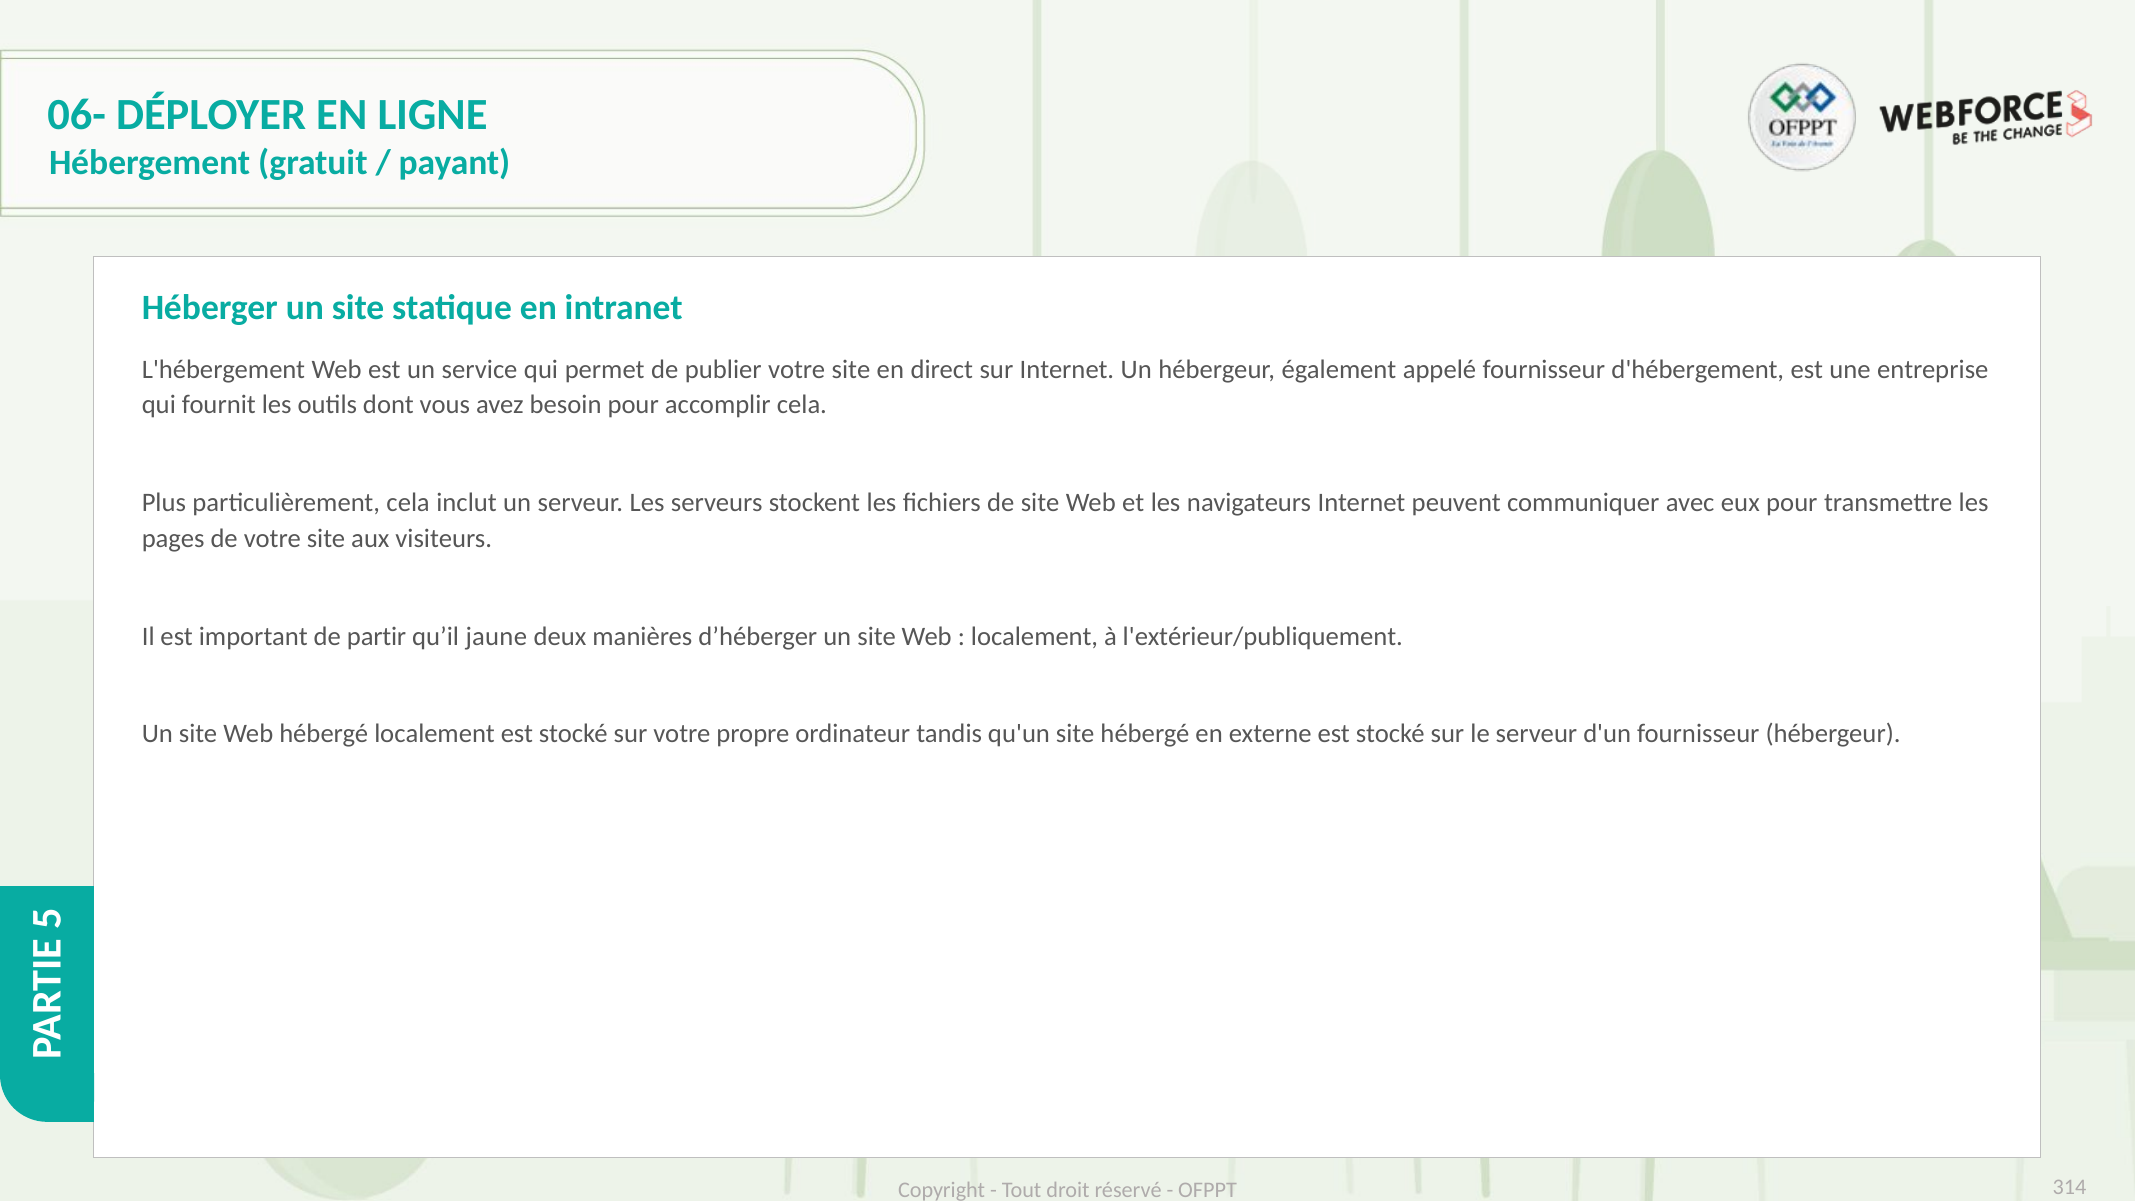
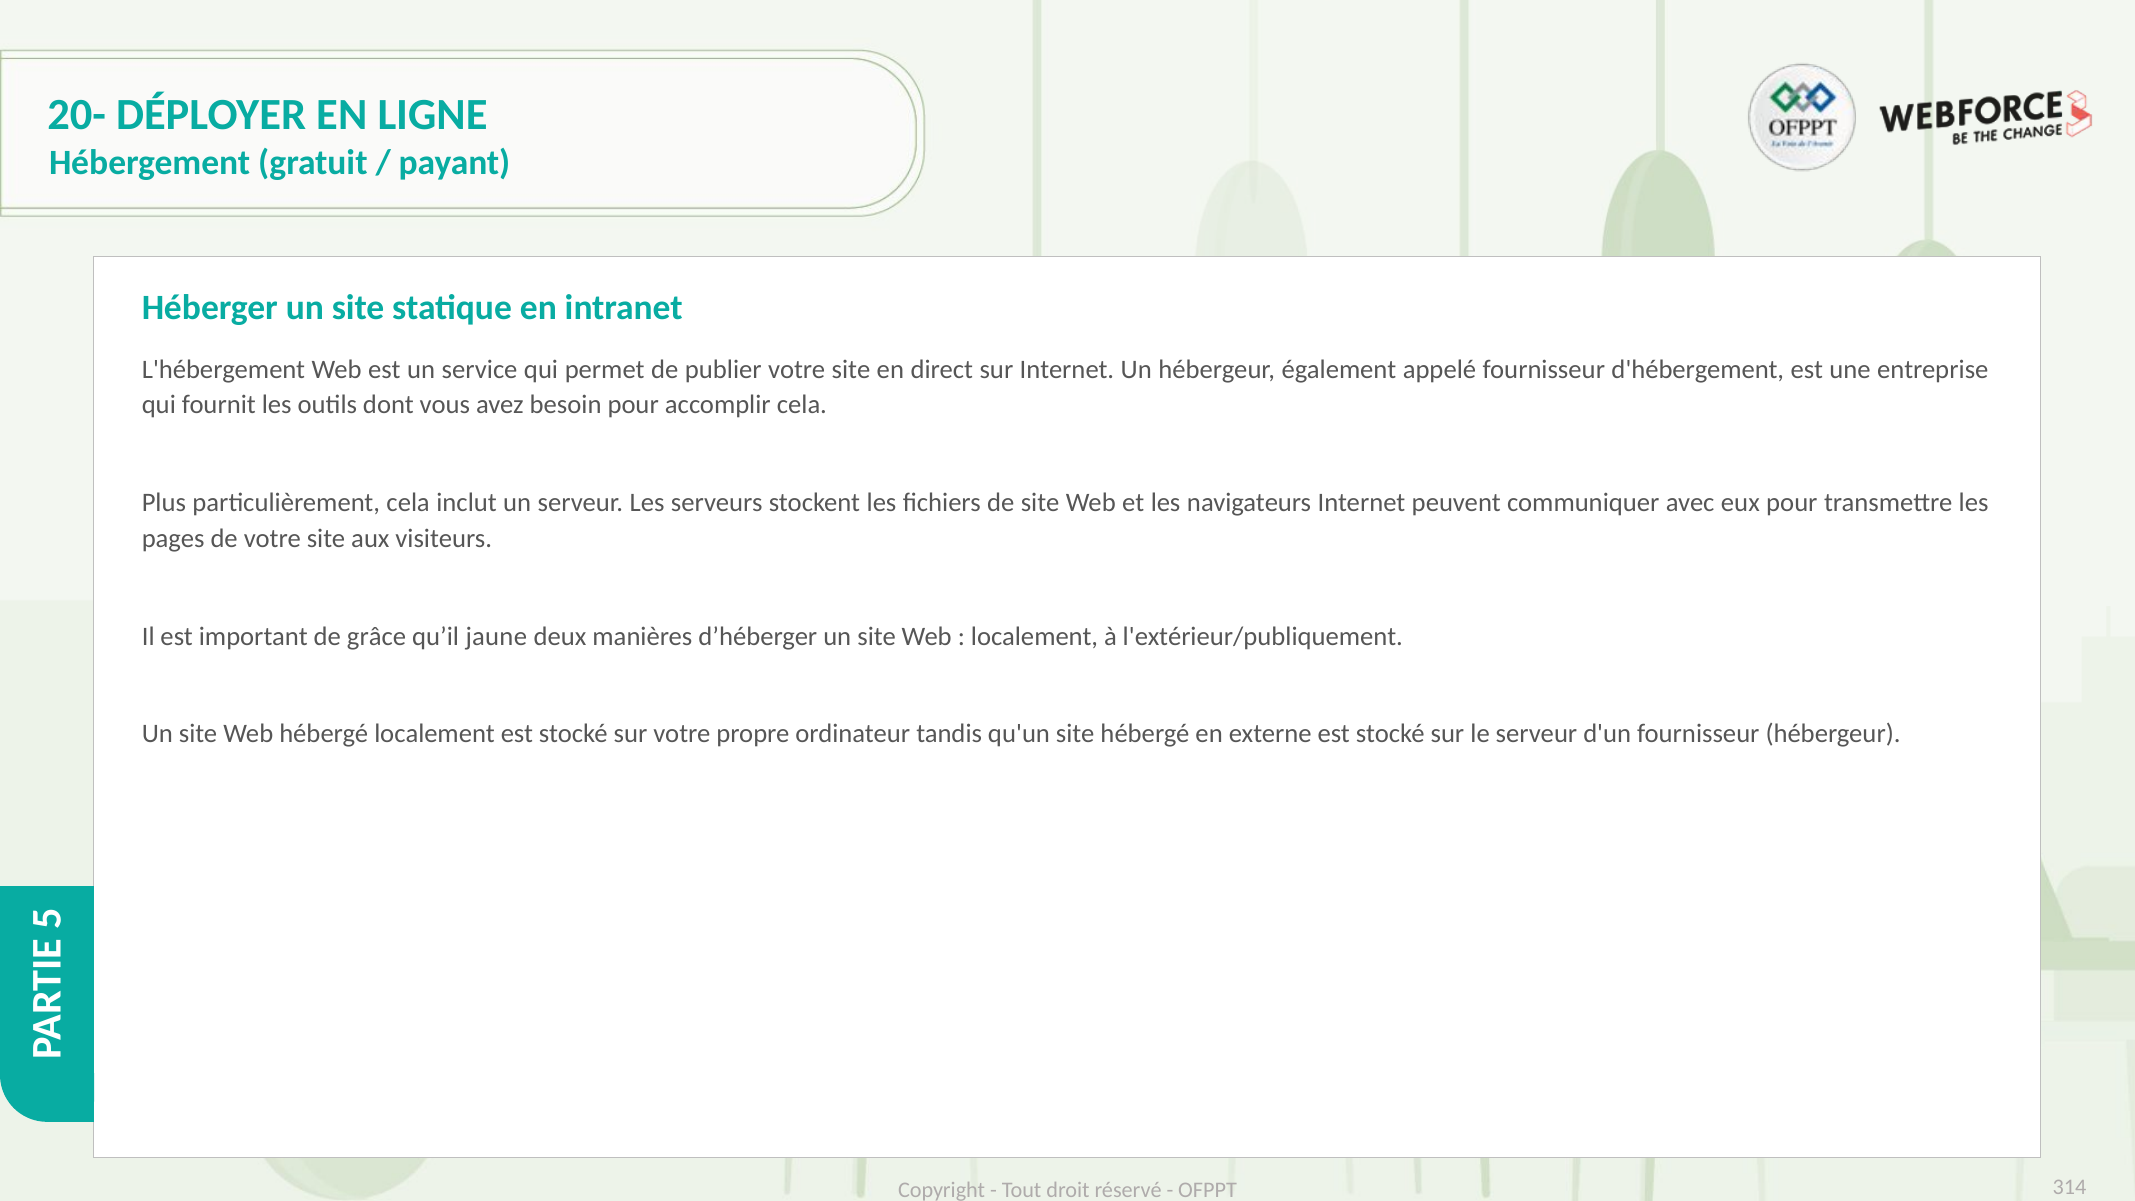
06-: 06- -> 20- (77, 115)
partir: partir -> grâce (377, 636)
